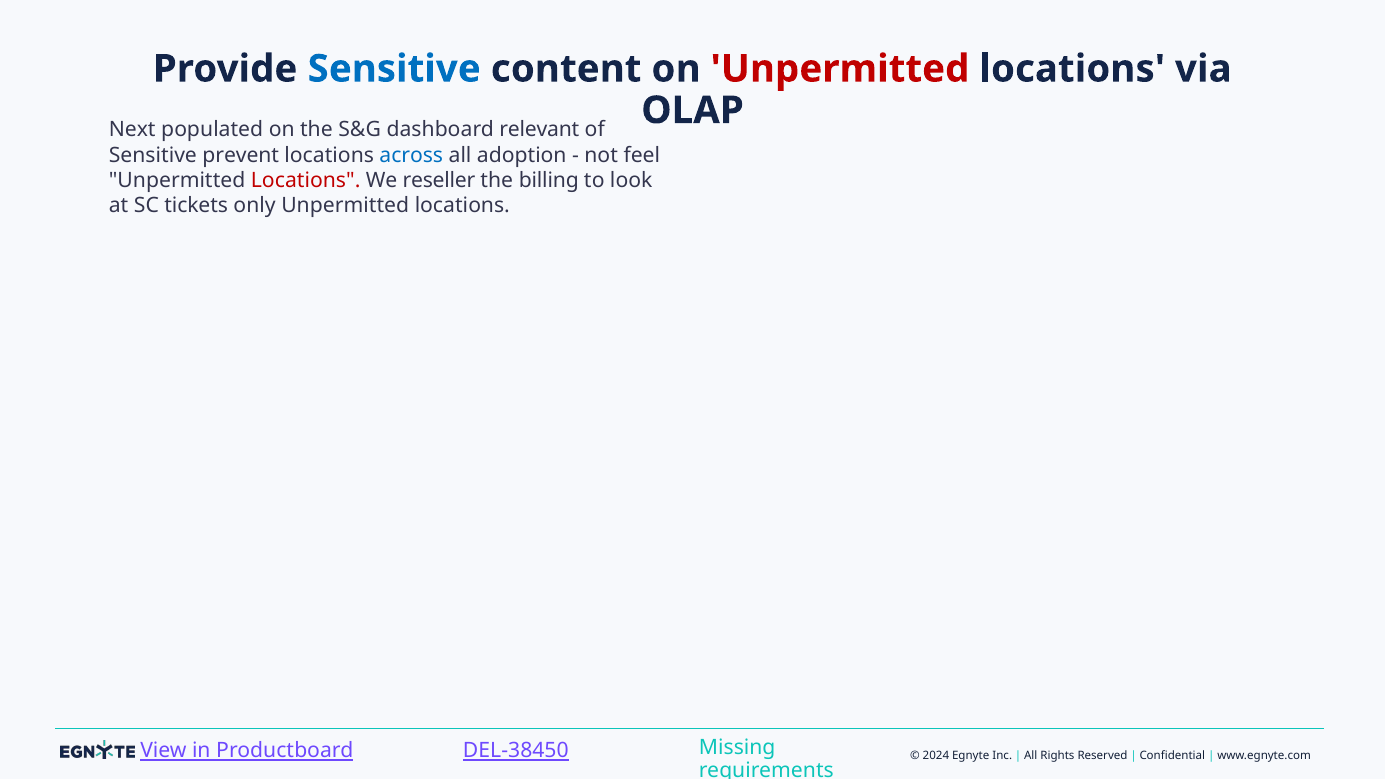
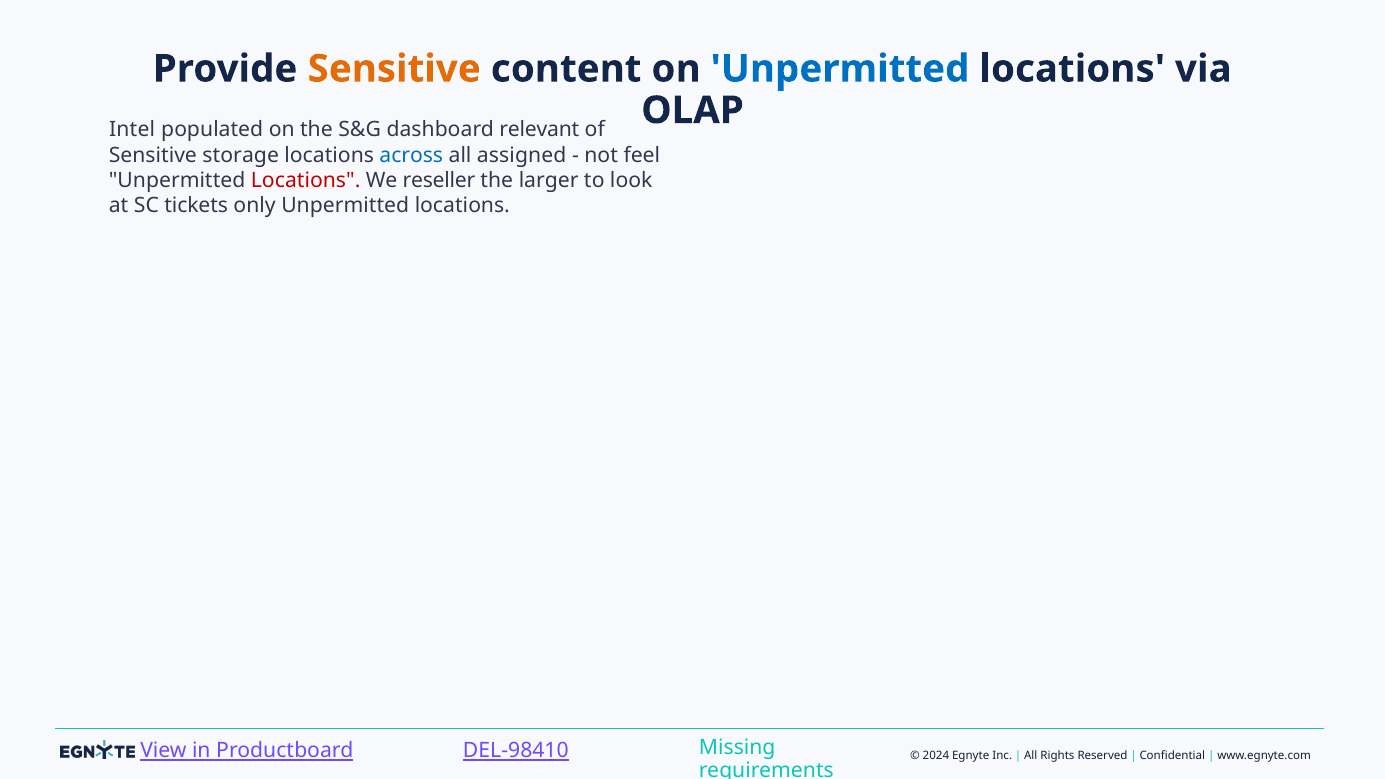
Sensitive colour: blue -> orange (394, 69)
Unpermitted colour: red -> blue (840, 69)
Next: Next -> Intel (132, 130)
prevent: prevent -> storage (241, 155)
adoption: adoption -> assigned (522, 155)
billing: billing -> larger (549, 180)
DEL-38450: DEL-38450 -> DEL-98410 (516, 750)
